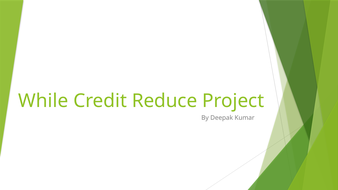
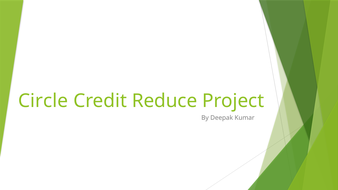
While: While -> Circle (43, 101)
